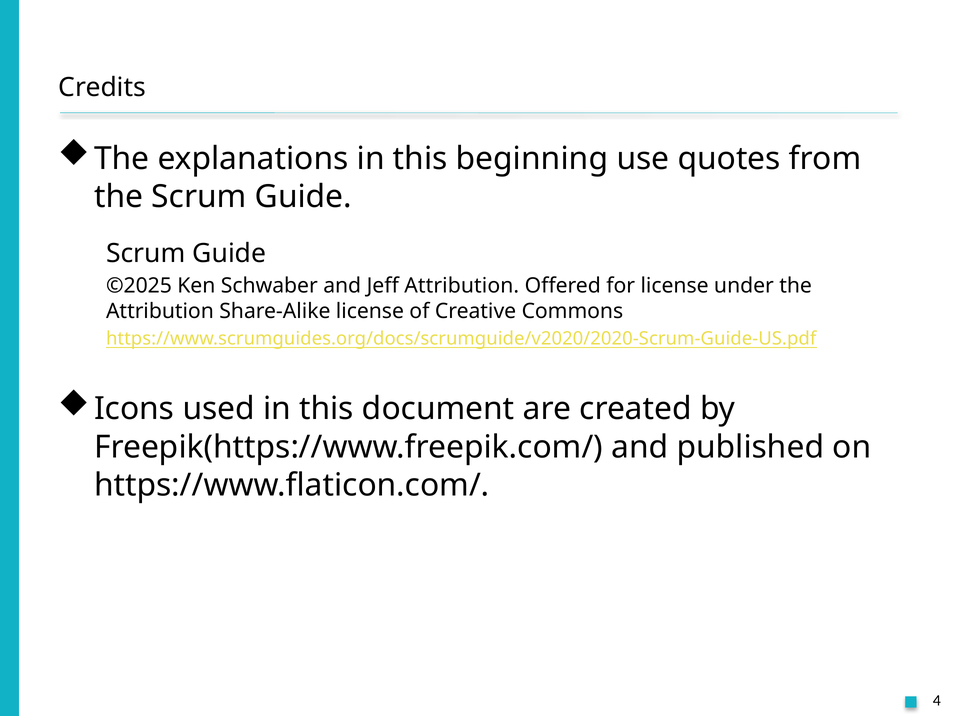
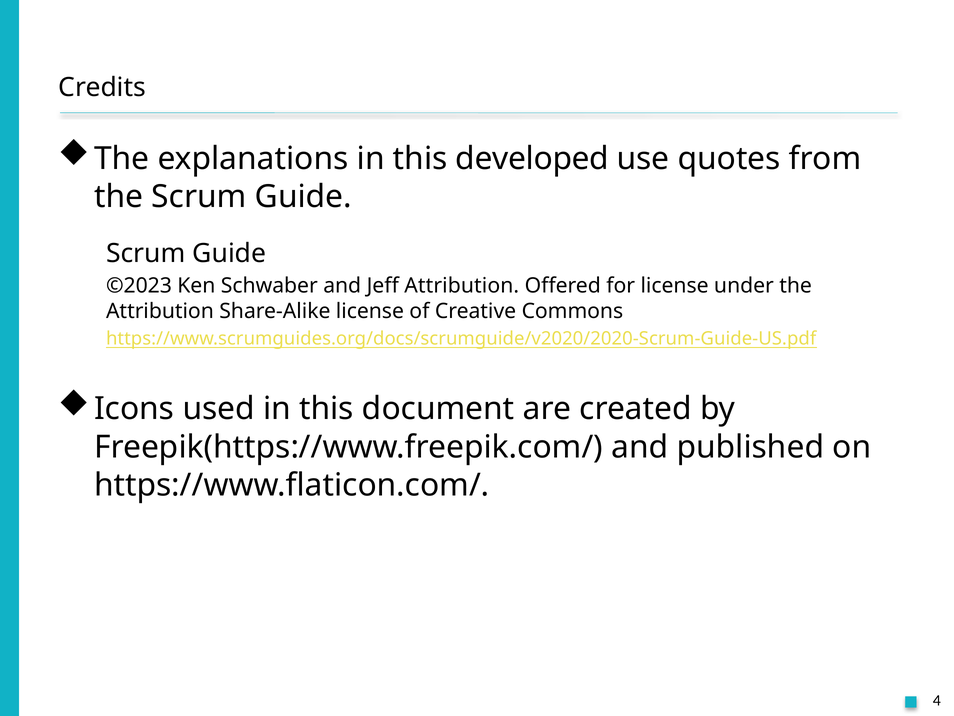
beginning: beginning -> developed (532, 158)
©2025: ©2025 -> ©2023 (139, 286)
